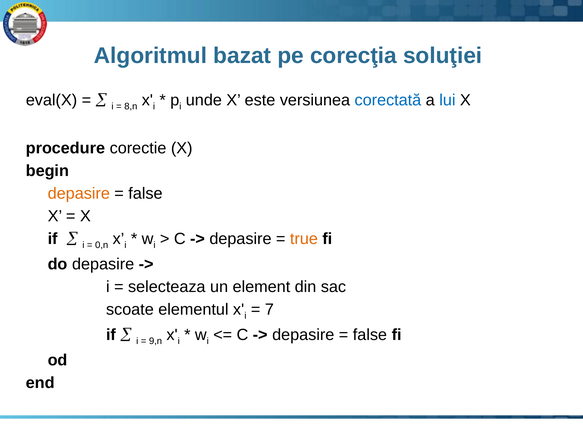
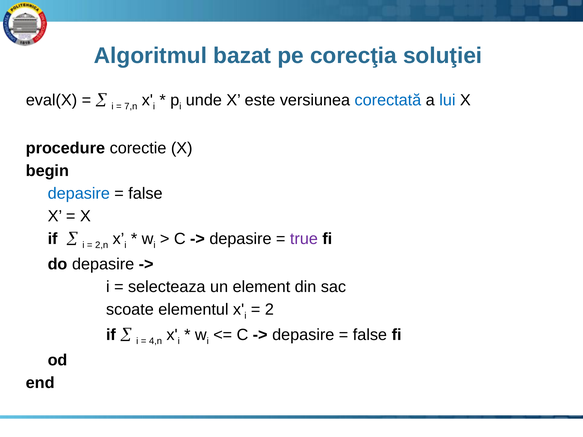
8,n: 8,n -> 7,n (131, 107)
depasire colour: orange -> blue (79, 194)
0,n: 0,n -> 2,n (102, 245)
true colour: orange -> purple (304, 239)
7: 7 -> 2 (269, 310)
9,n: 9,n -> 4,n (156, 341)
